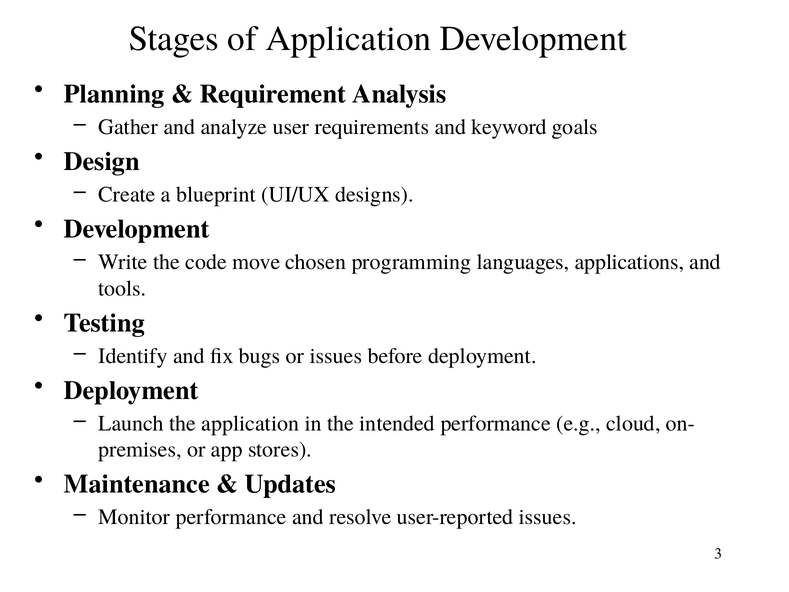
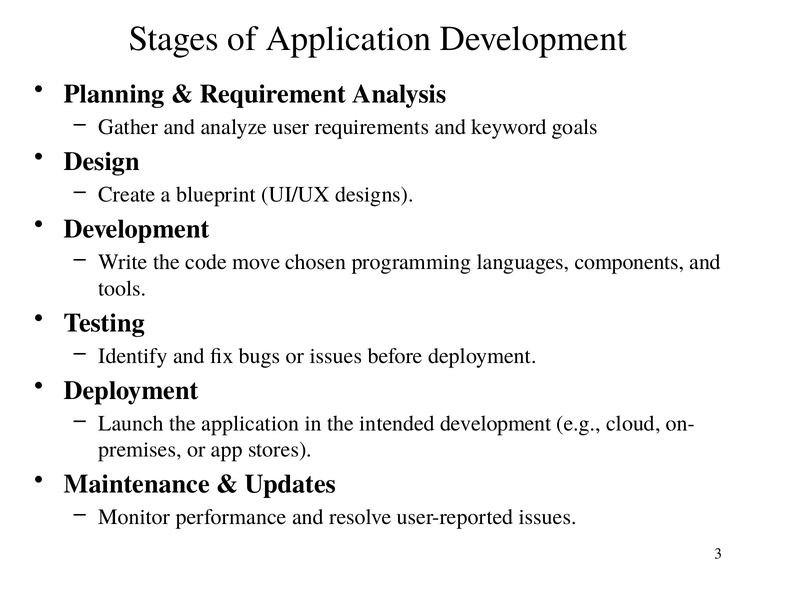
applications: applications -> components (629, 262)
intended performance: performance -> development (496, 423)
